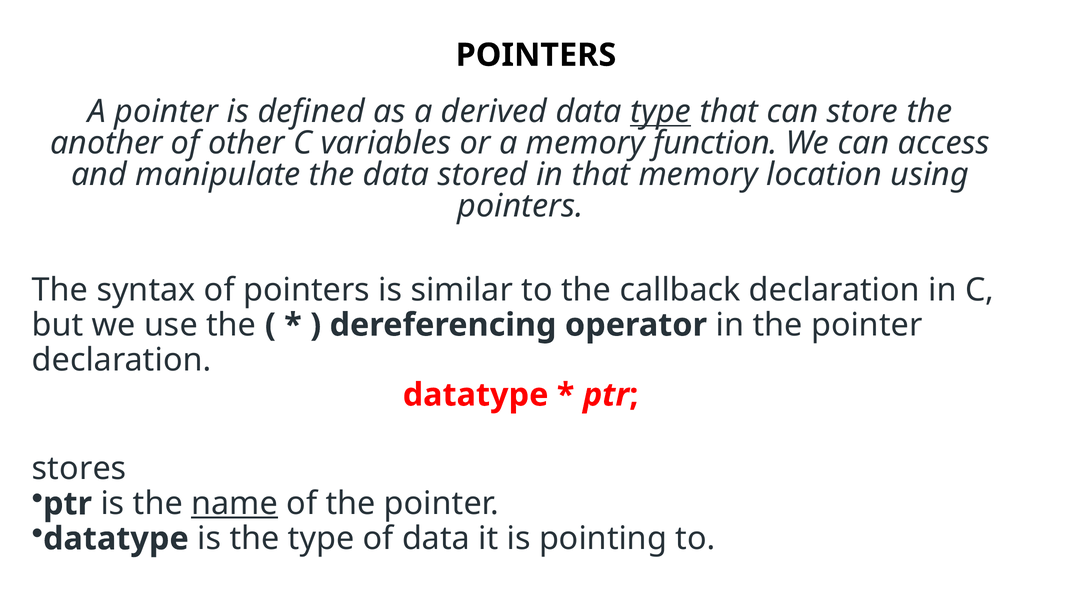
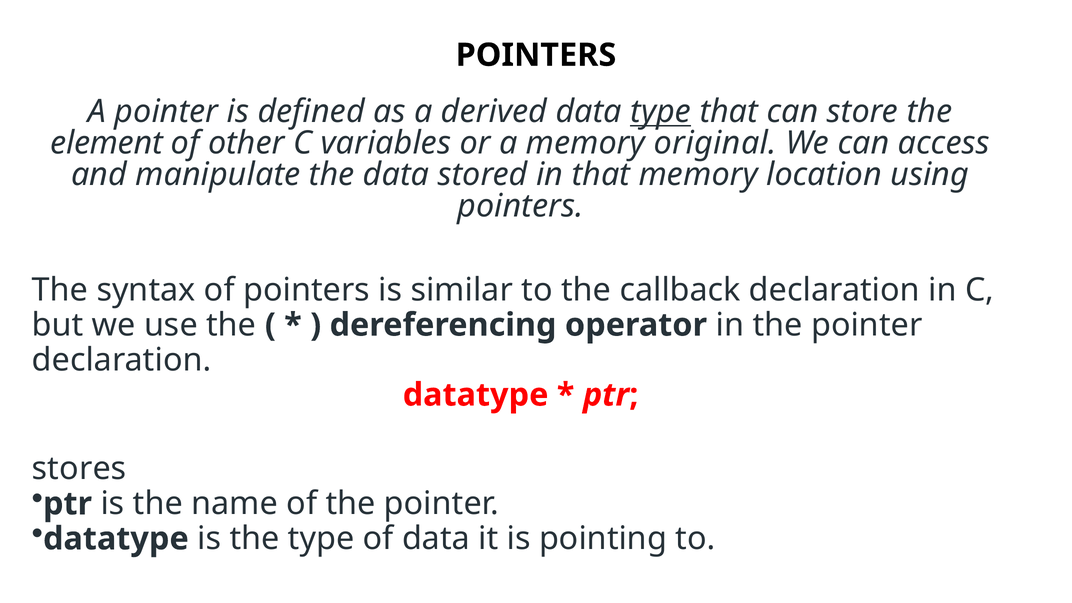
another: another -> element (107, 143)
function: function -> original (715, 143)
name underline: present -> none (235, 504)
